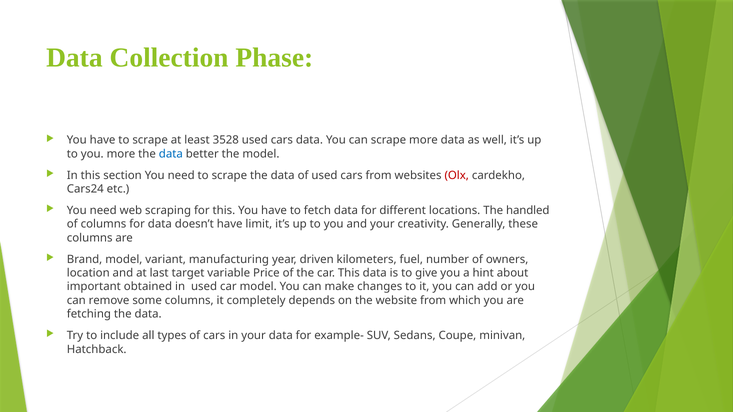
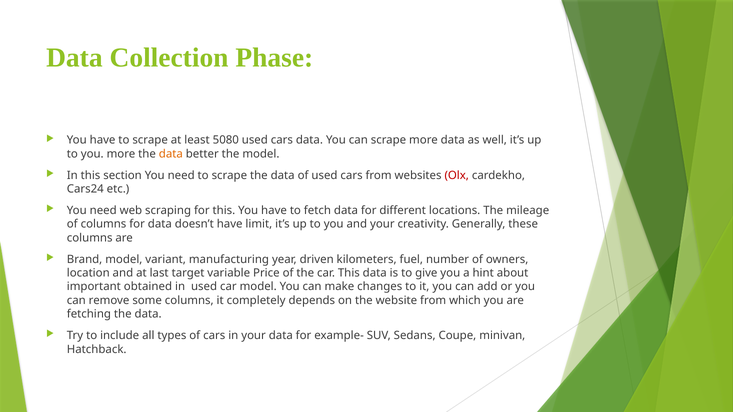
3528: 3528 -> 5080 (226, 140)
data colour: blue -> orange (171, 154)
handled: handled -> mileage (528, 211)
